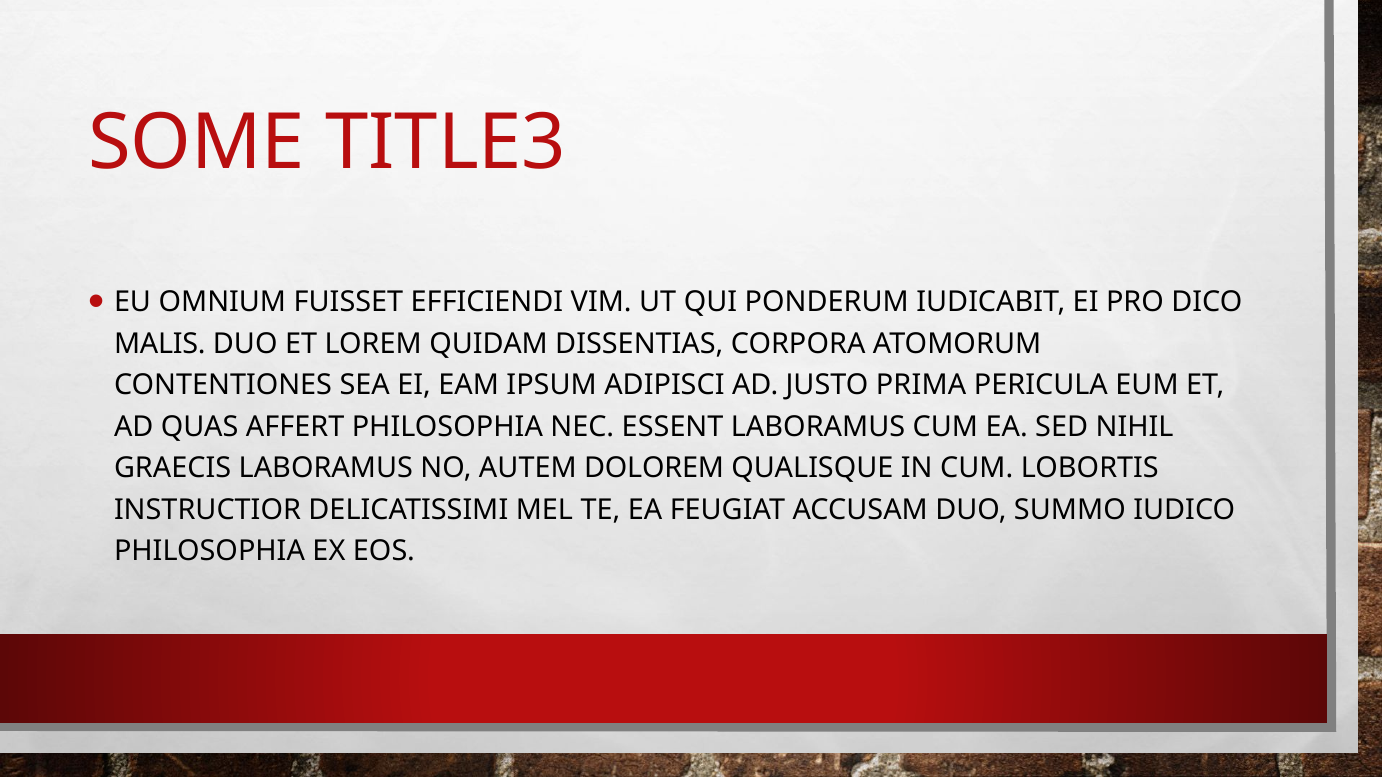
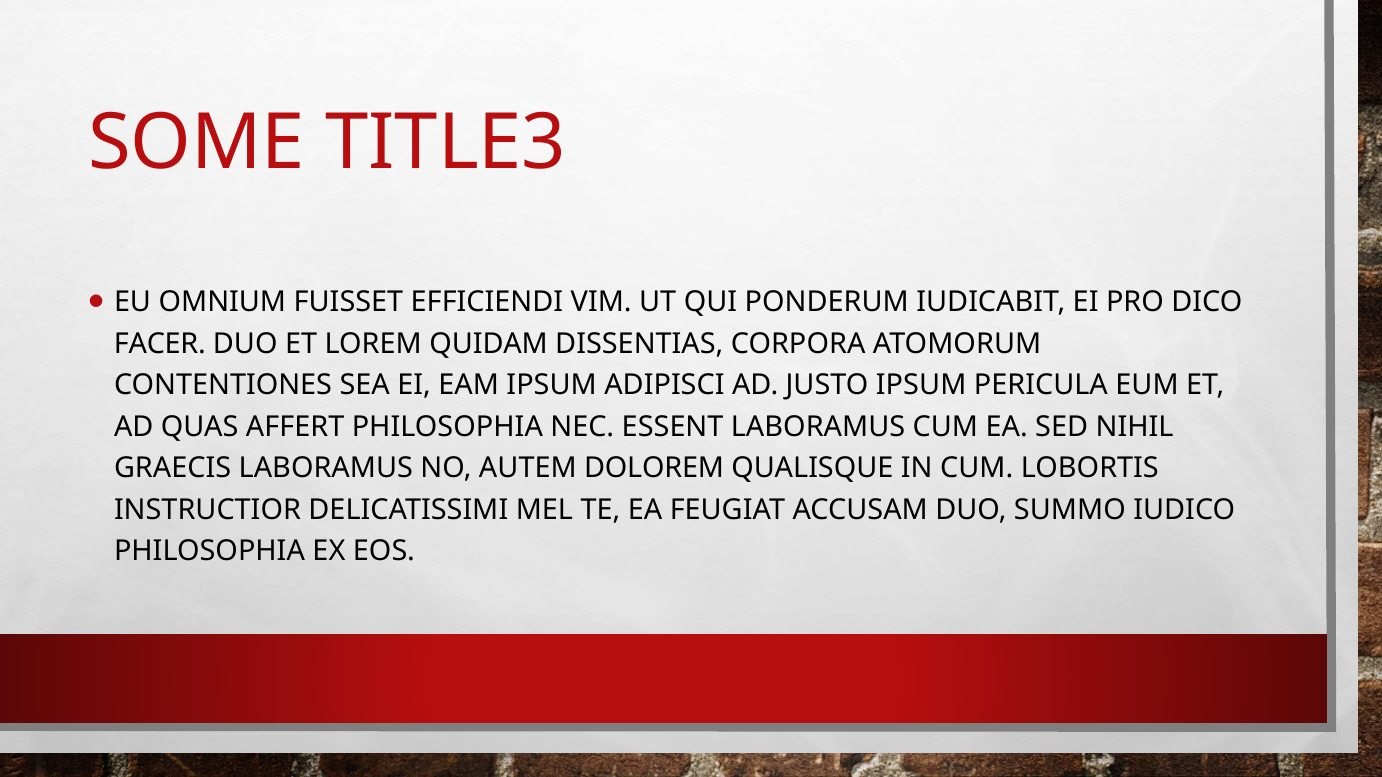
MALIS: MALIS -> FACER (160, 344)
JUSTO PRIMA: PRIMA -> IPSUM (921, 386)
